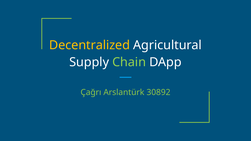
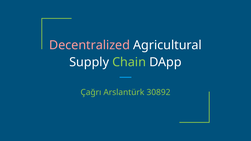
Decentralized colour: yellow -> pink (90, 45)
